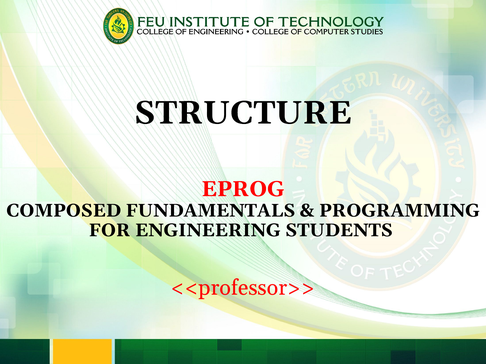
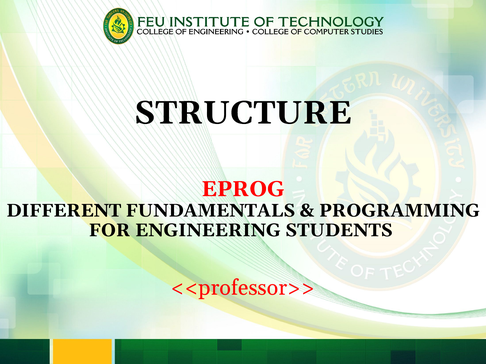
COMPOSED: COMPOSED -> DIFFERENT (64, 211)
